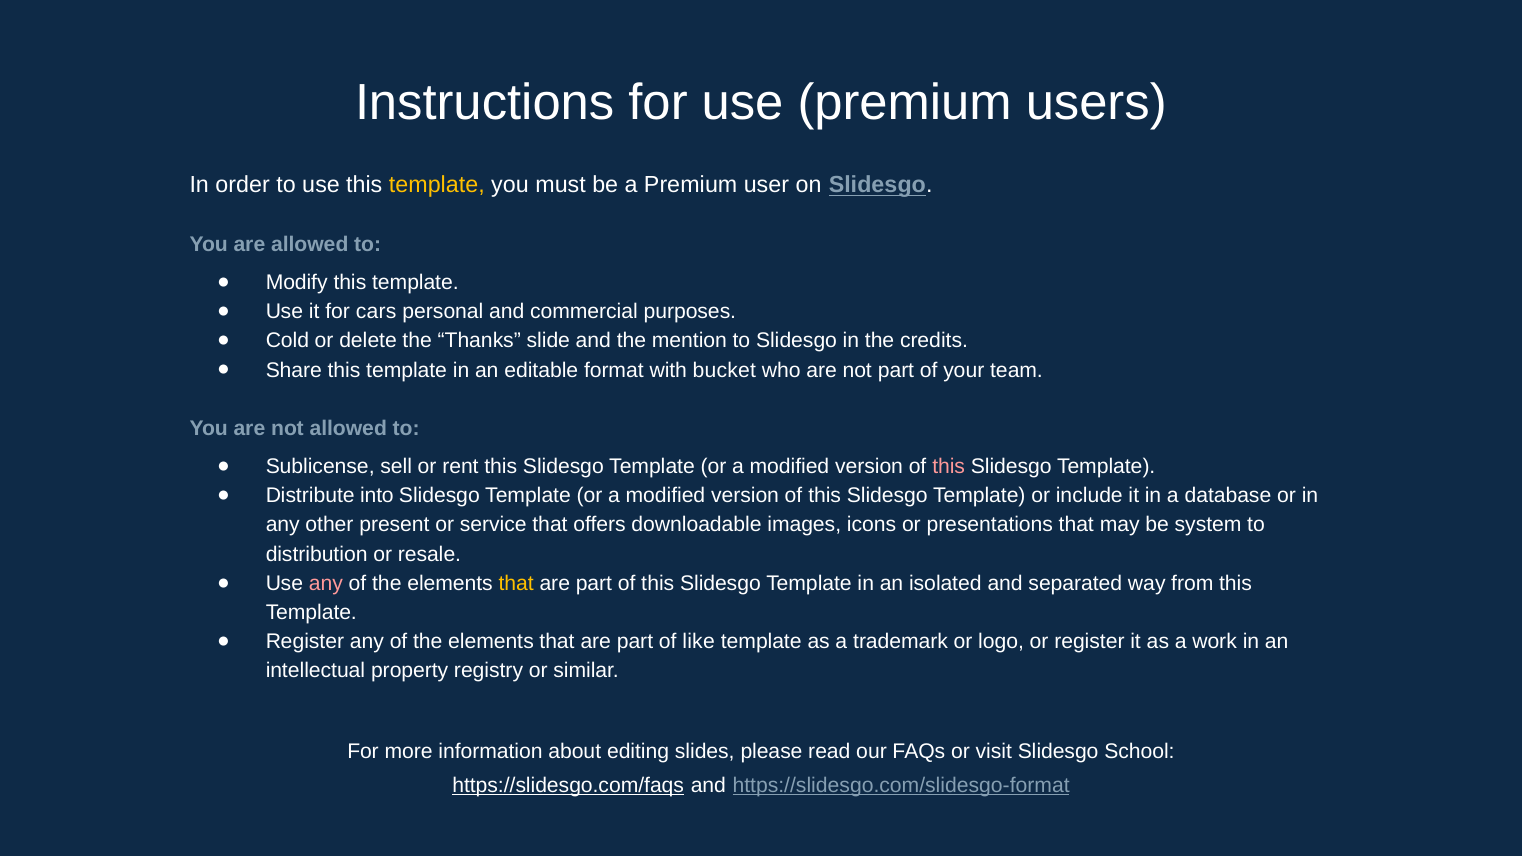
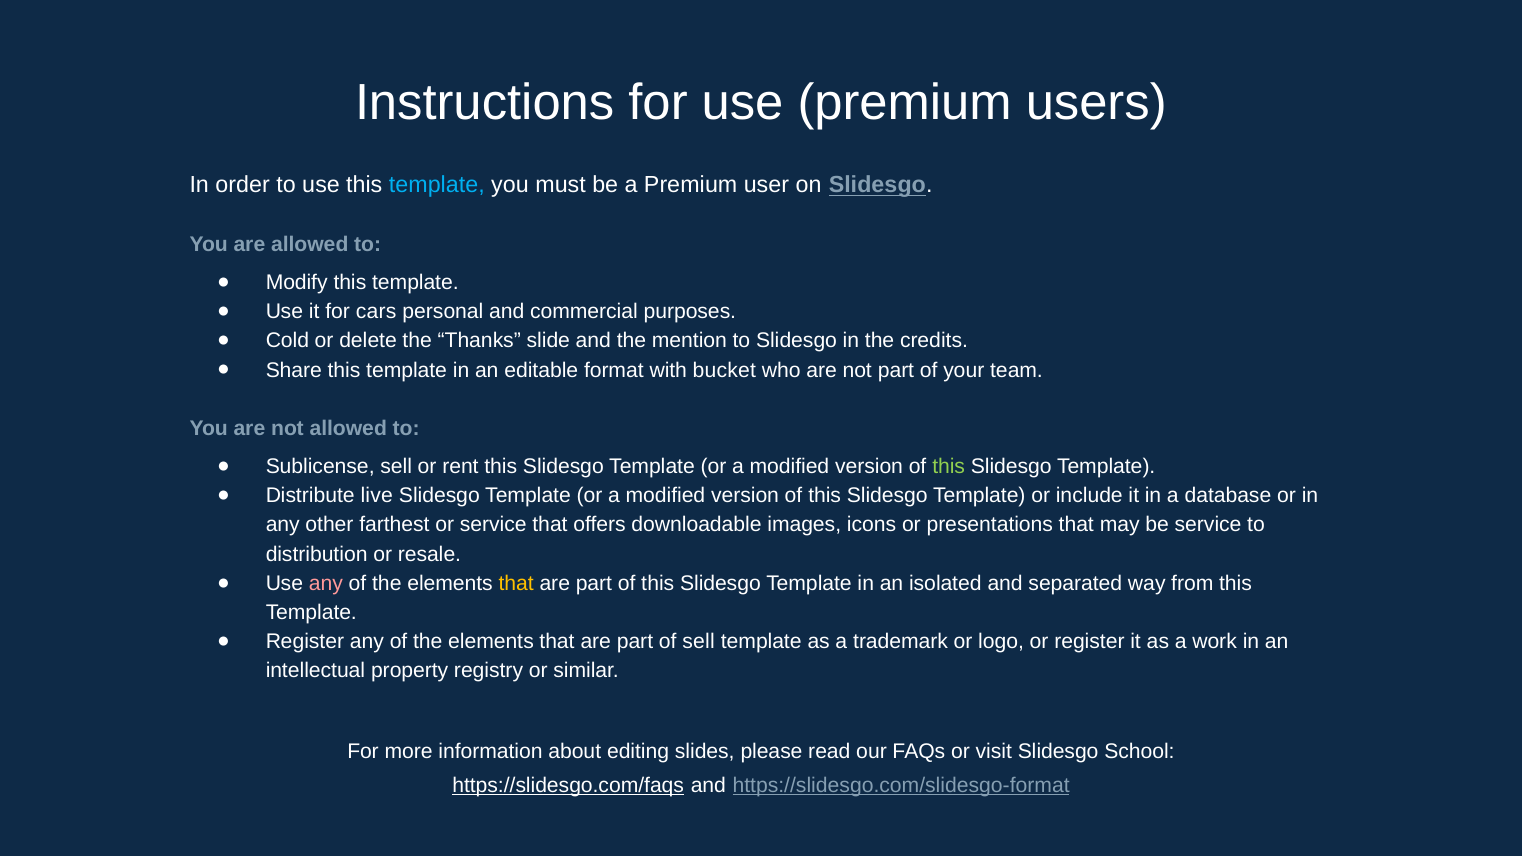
template colour: yellow -> light blue (437, 185)
this colour: pink -> light green (949, 467)
into: into -> live (377, 496)
present: present -> farthest (394, 525)
be system: system -> service (1208, 525)
of like: like -> sell (699, 642)
